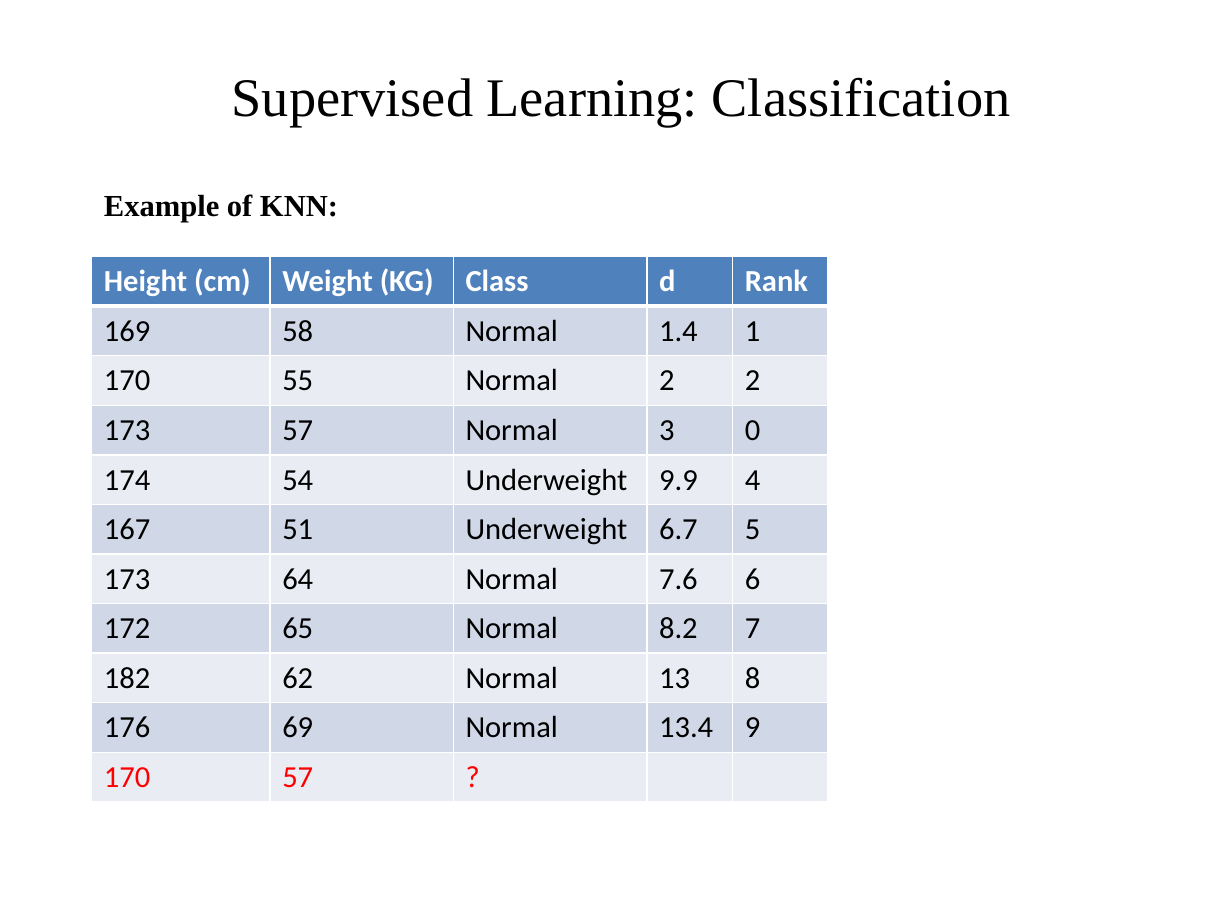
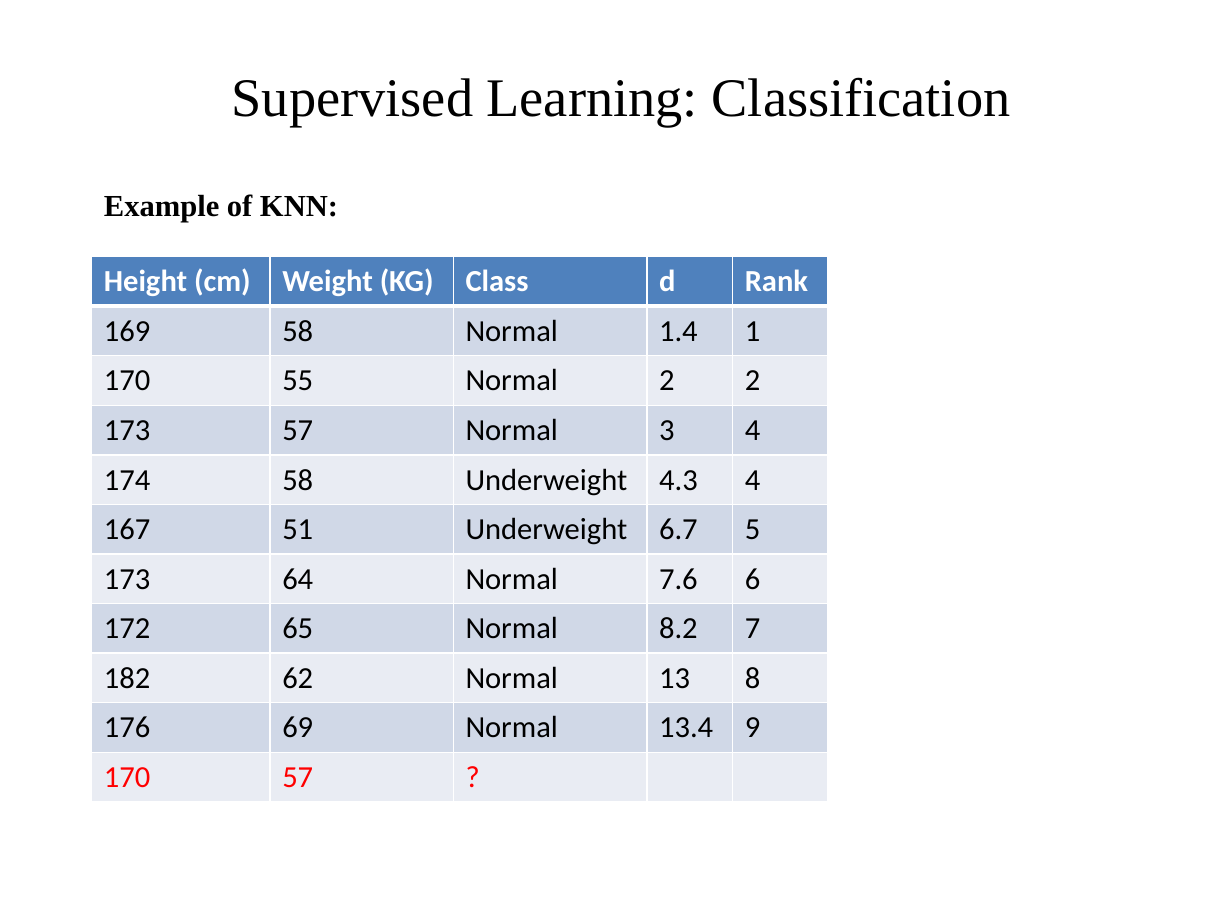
3 0: 0 -> 4 (753, 431)
174 54: 54 -> 58 (298, 480)
9.9: 9.9 -> 4.3 (678, 480)
